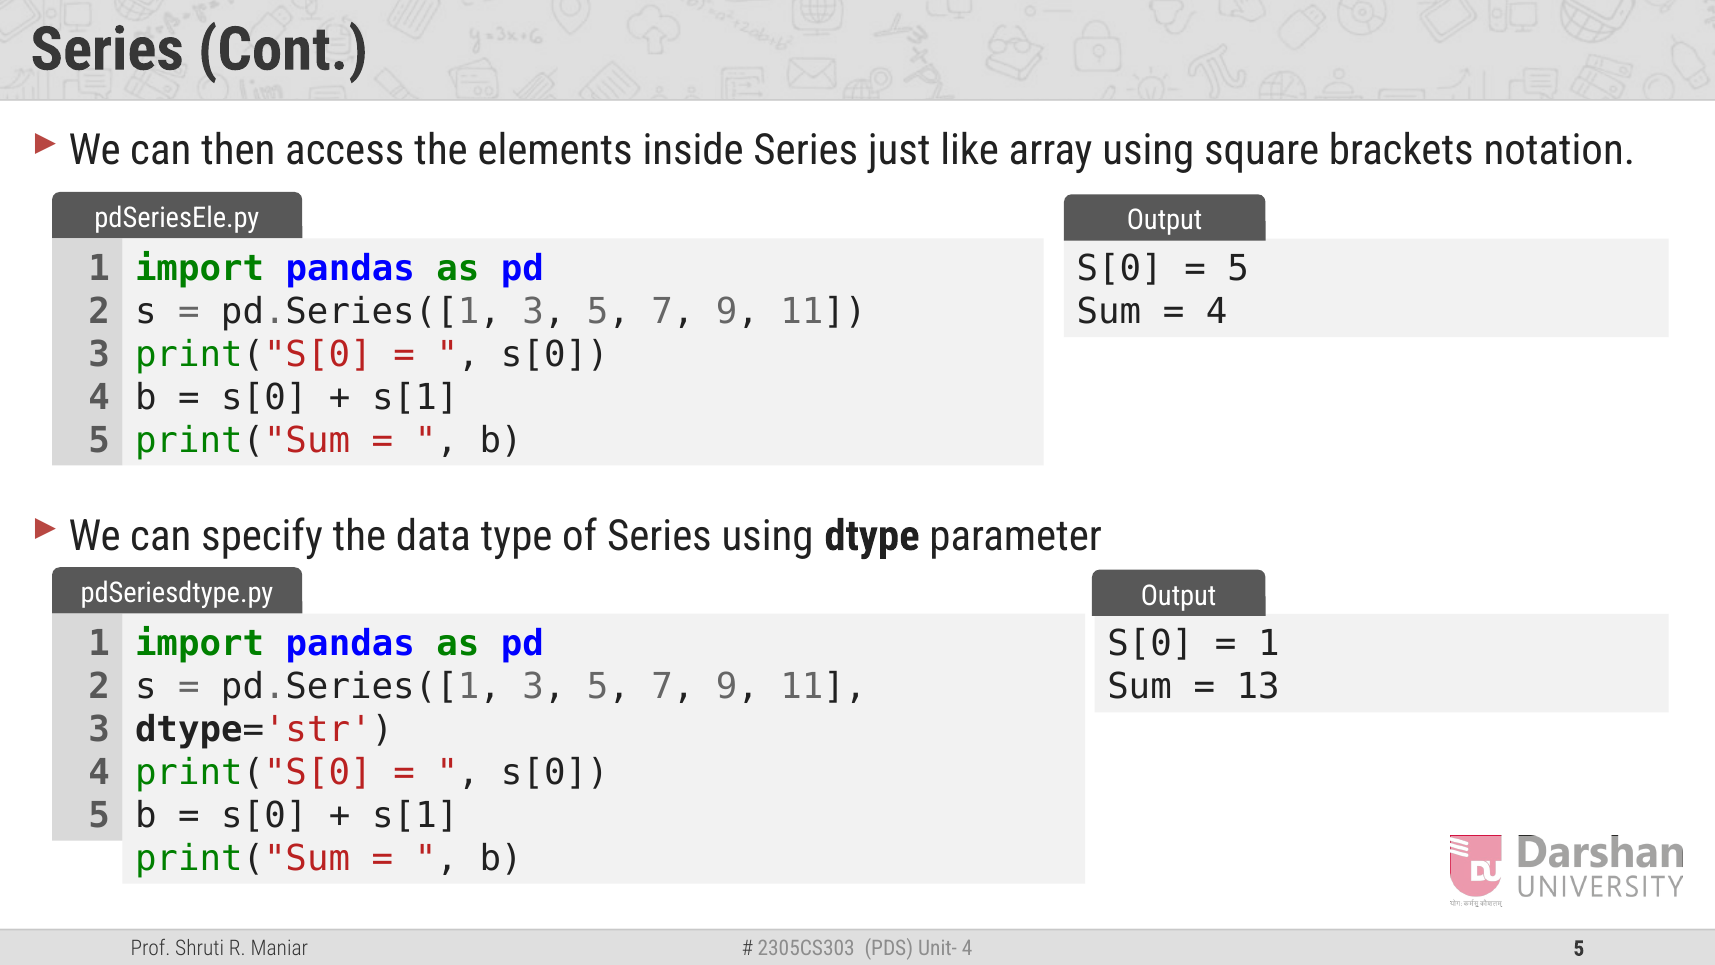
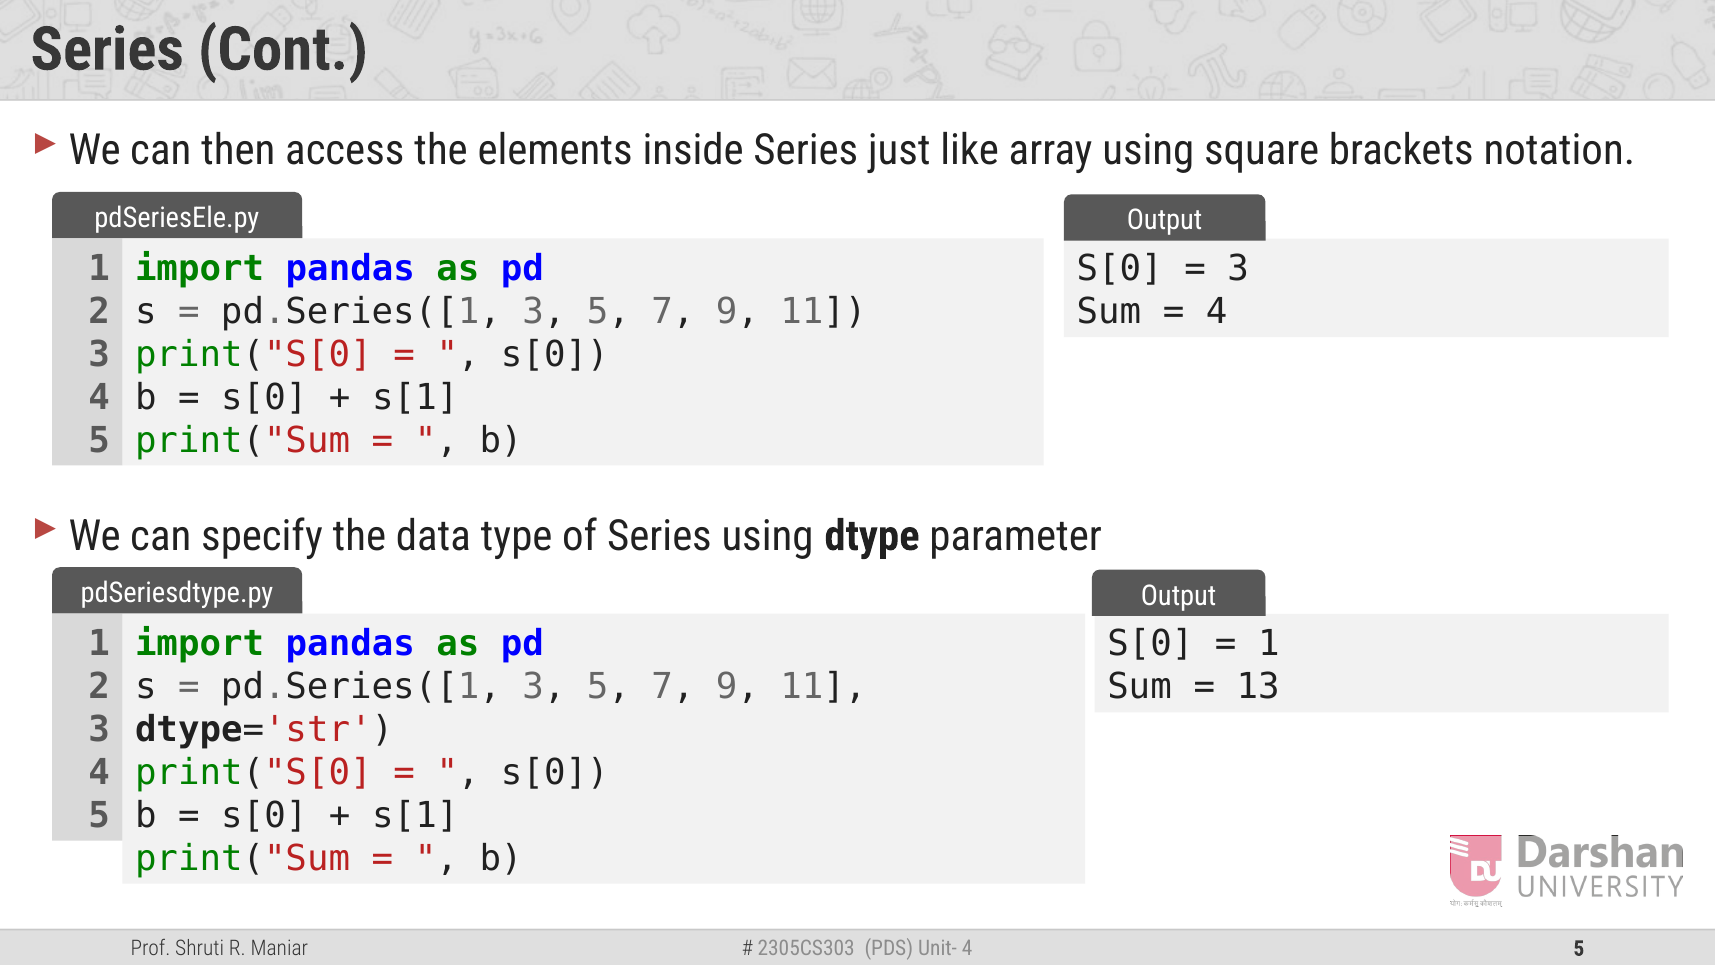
5: 5 -> 3 (1238, 269)
